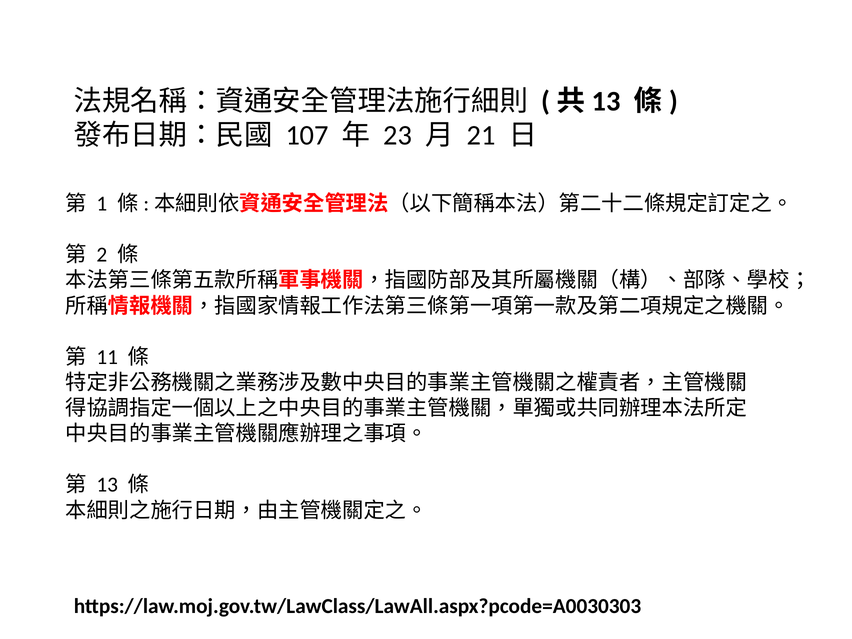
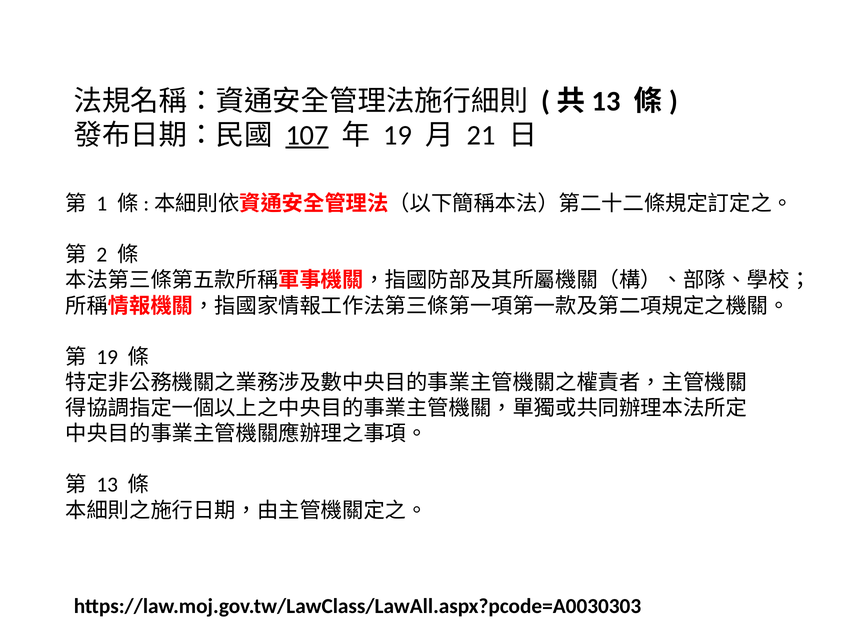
107 underline: none -> present (307, 135)
23: 23 -> 19 (398, 135)
11: 11 -> 19 (107, 357)
